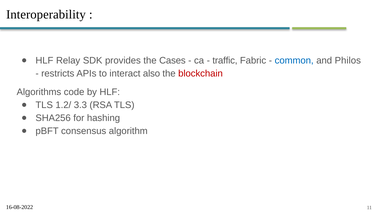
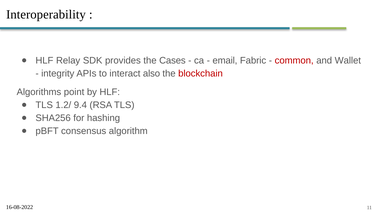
traffic: traffic -> email (225, 60)
common colour: blue -> red (294, 60)
Philos: Philos -> Wallet (348, 60)
restricts: restricts -> integrity (58, 73)
code: code -> point (74, 92)
3.3: 3.3 -> 9.4 (80, 105)
